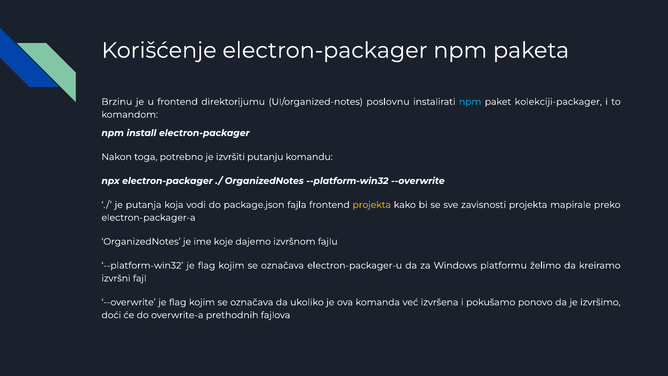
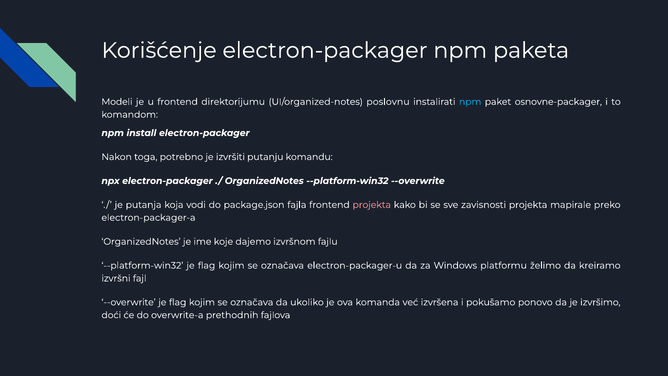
Brzinu: Brzinu -> Modeli (117, 102)
kolekciji-packager: kolekciji-packager -> osnovne-packager (558, 102)
projekta colour: yellow -> pink (372, 205)
